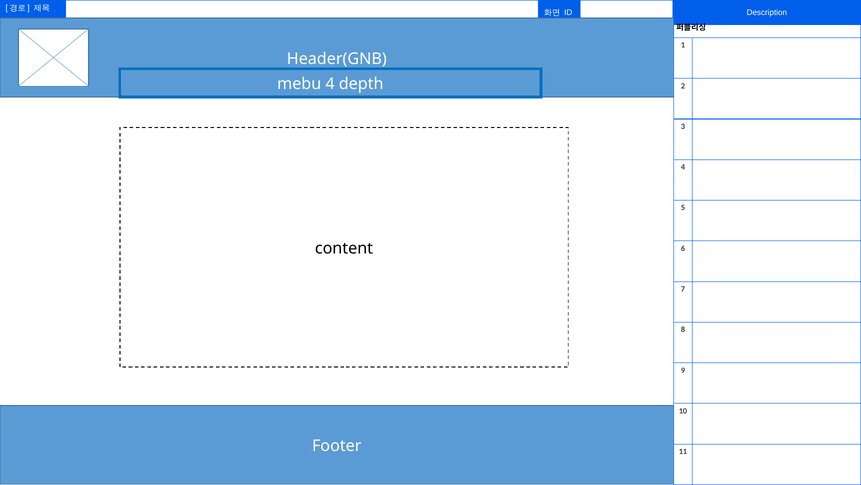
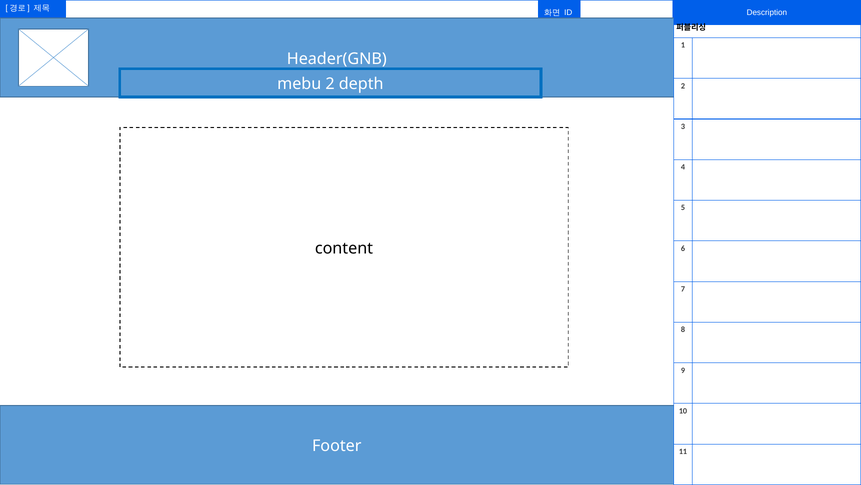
mebu 4: 4 -> 2 (330, 84)
